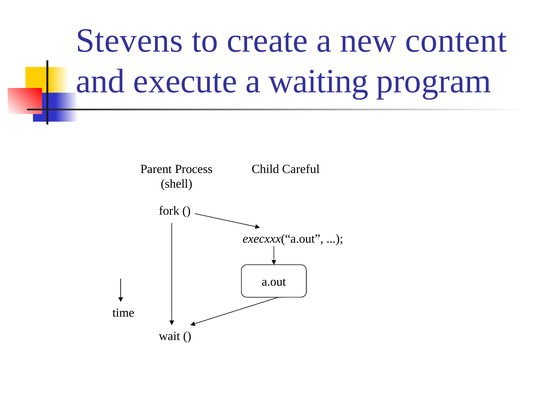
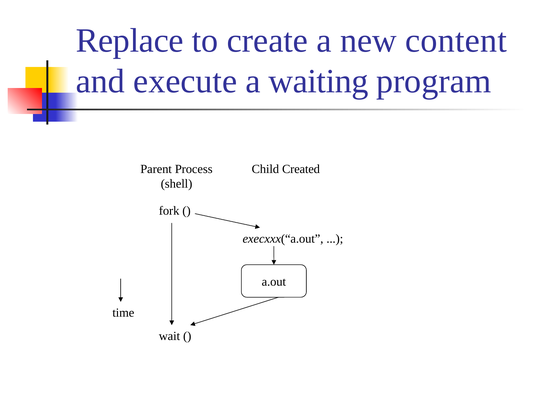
Stevens: Stevens -> Replace (130, 40)
Careful: Careful -> Created (301, 169)
